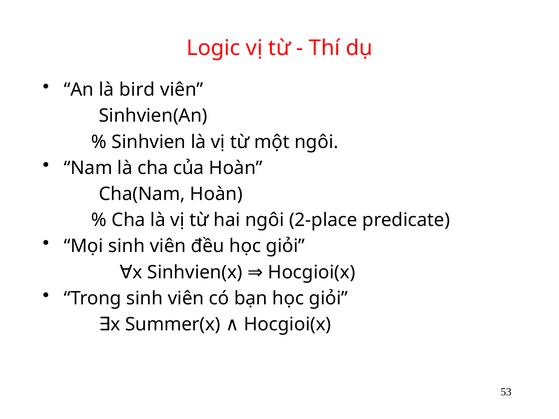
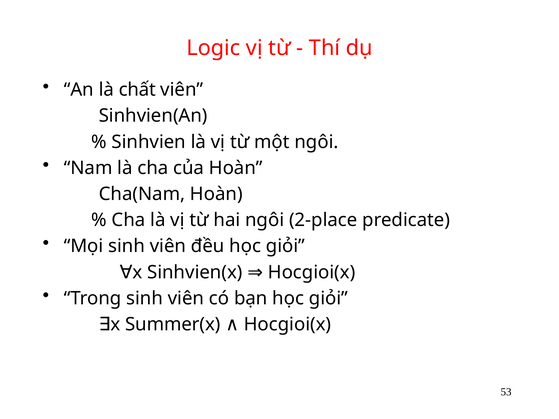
bird: bird -> chất (137, 90)
